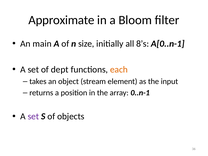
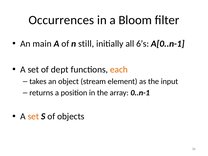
Approximate: Approximate -> Occurrences (61, 20)
size: size -> still (86, 44)
8’s: 8’s -> 6’s (143, 44)
set colour: purple -> orange (33, 116)
